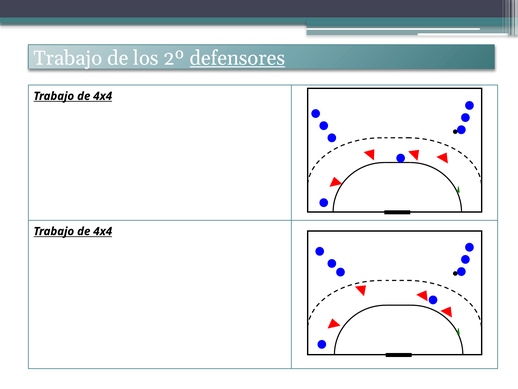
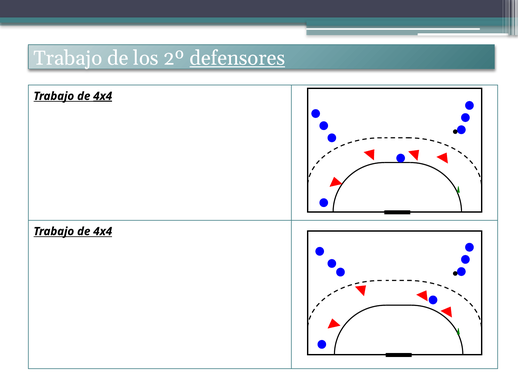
4x4 underline: none -> present (103, 96)
